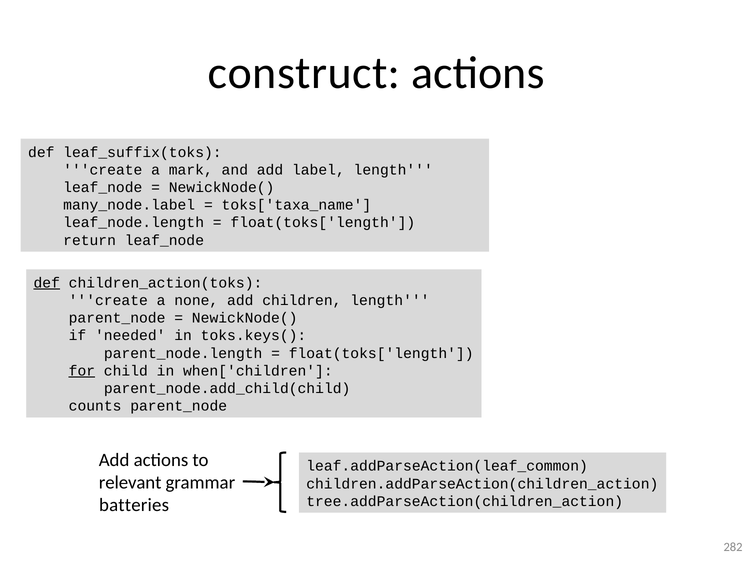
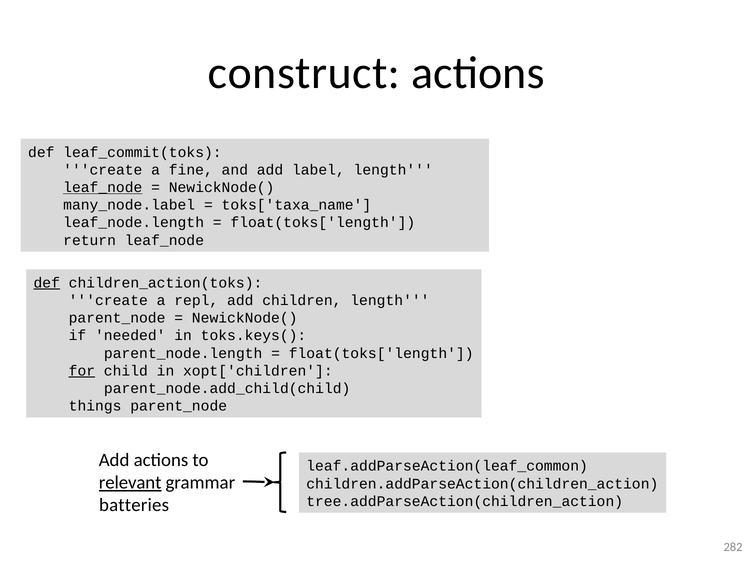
leaf_suffix(toks: leaf_suffix(toks -> leaf_commit(toks (142, 152)
mark: mark -> fine (191, 170)
leaf_node underline: none -> present (103, 187)
none: none -> repl (196, 300)
when['children: when['children -> xopt['children (258, 371)
counts: counts -> things (95, 406)
relevant underline: none -> present (130, 482)
